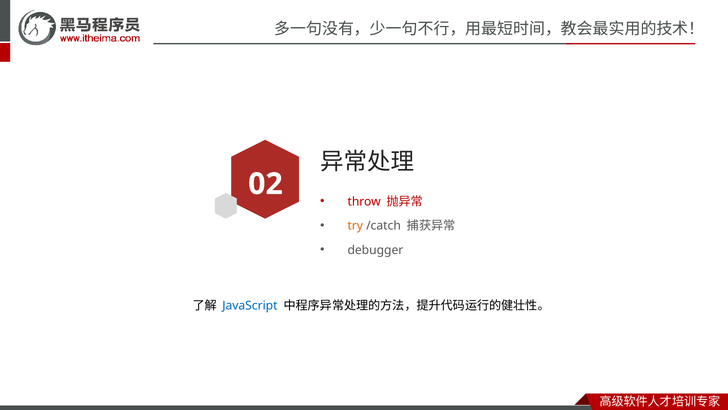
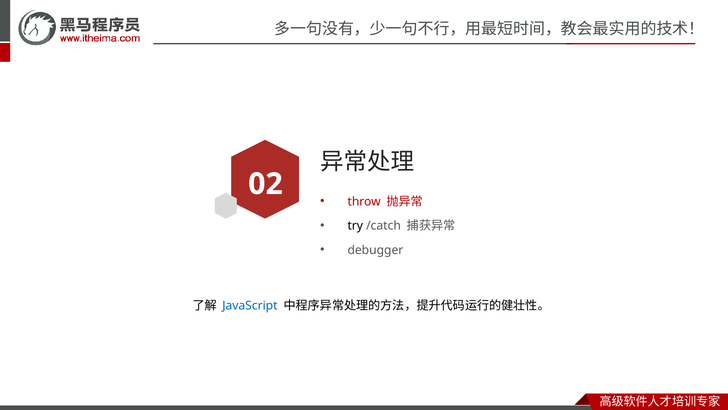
try colour: orange -> black (355, 226)
